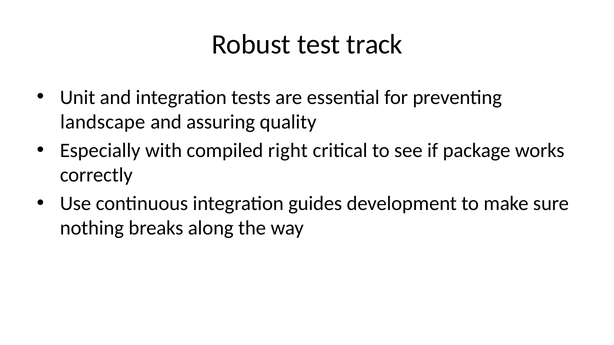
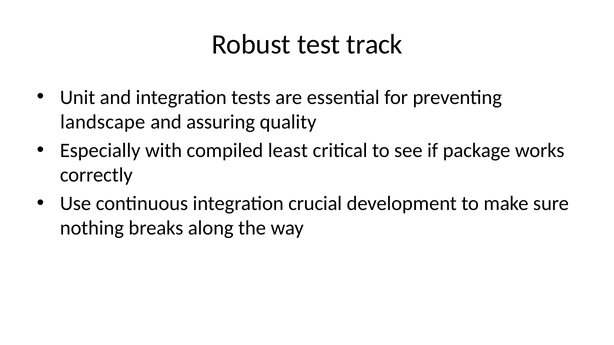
right: right -> least (288, 151)
guides: guides -> crucial (315, 204)
